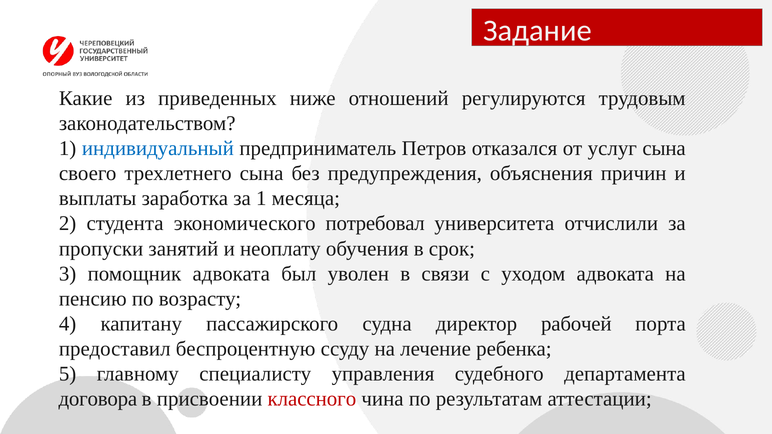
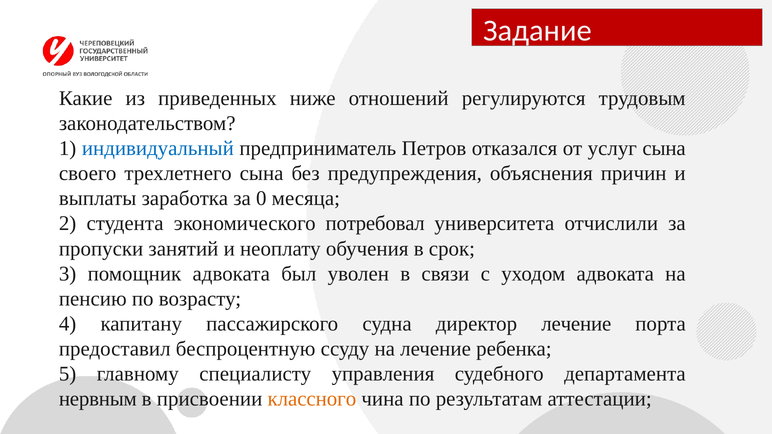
за 1: 1 -> 0 (261, 199)
директор рабочей: рабочей -> лечение (576, 324)
договора: договора -> нервным (98, 399)
классного colour: red -> orange (312, 399)
